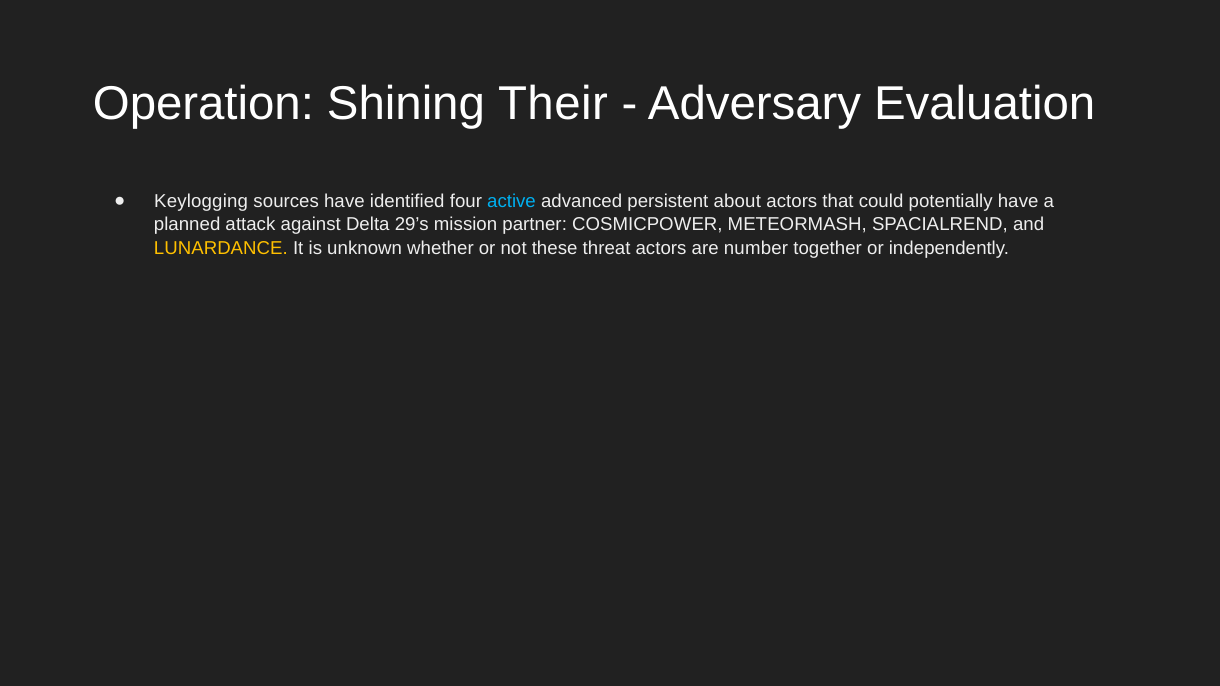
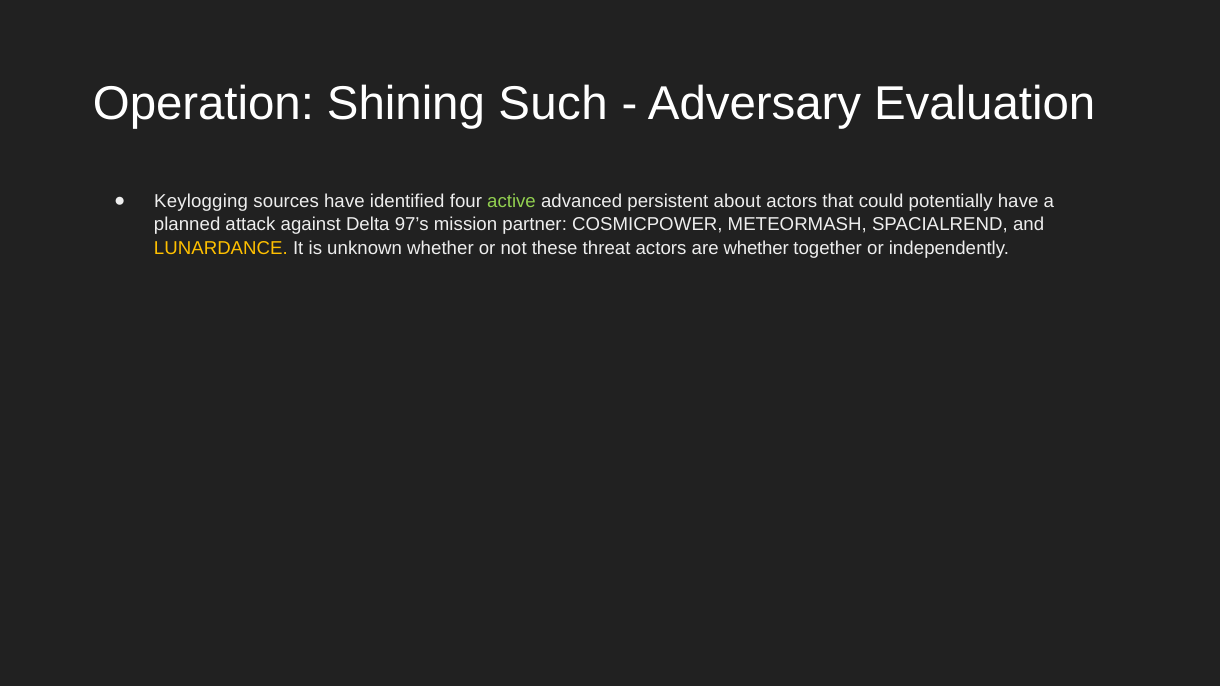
Their: Their -> Such (553, 104)
active colour: light blue -> light green (511, 201)
29’s: 29’s -> 97’s (412, 225)
are number: number -> whether (756, 249)
